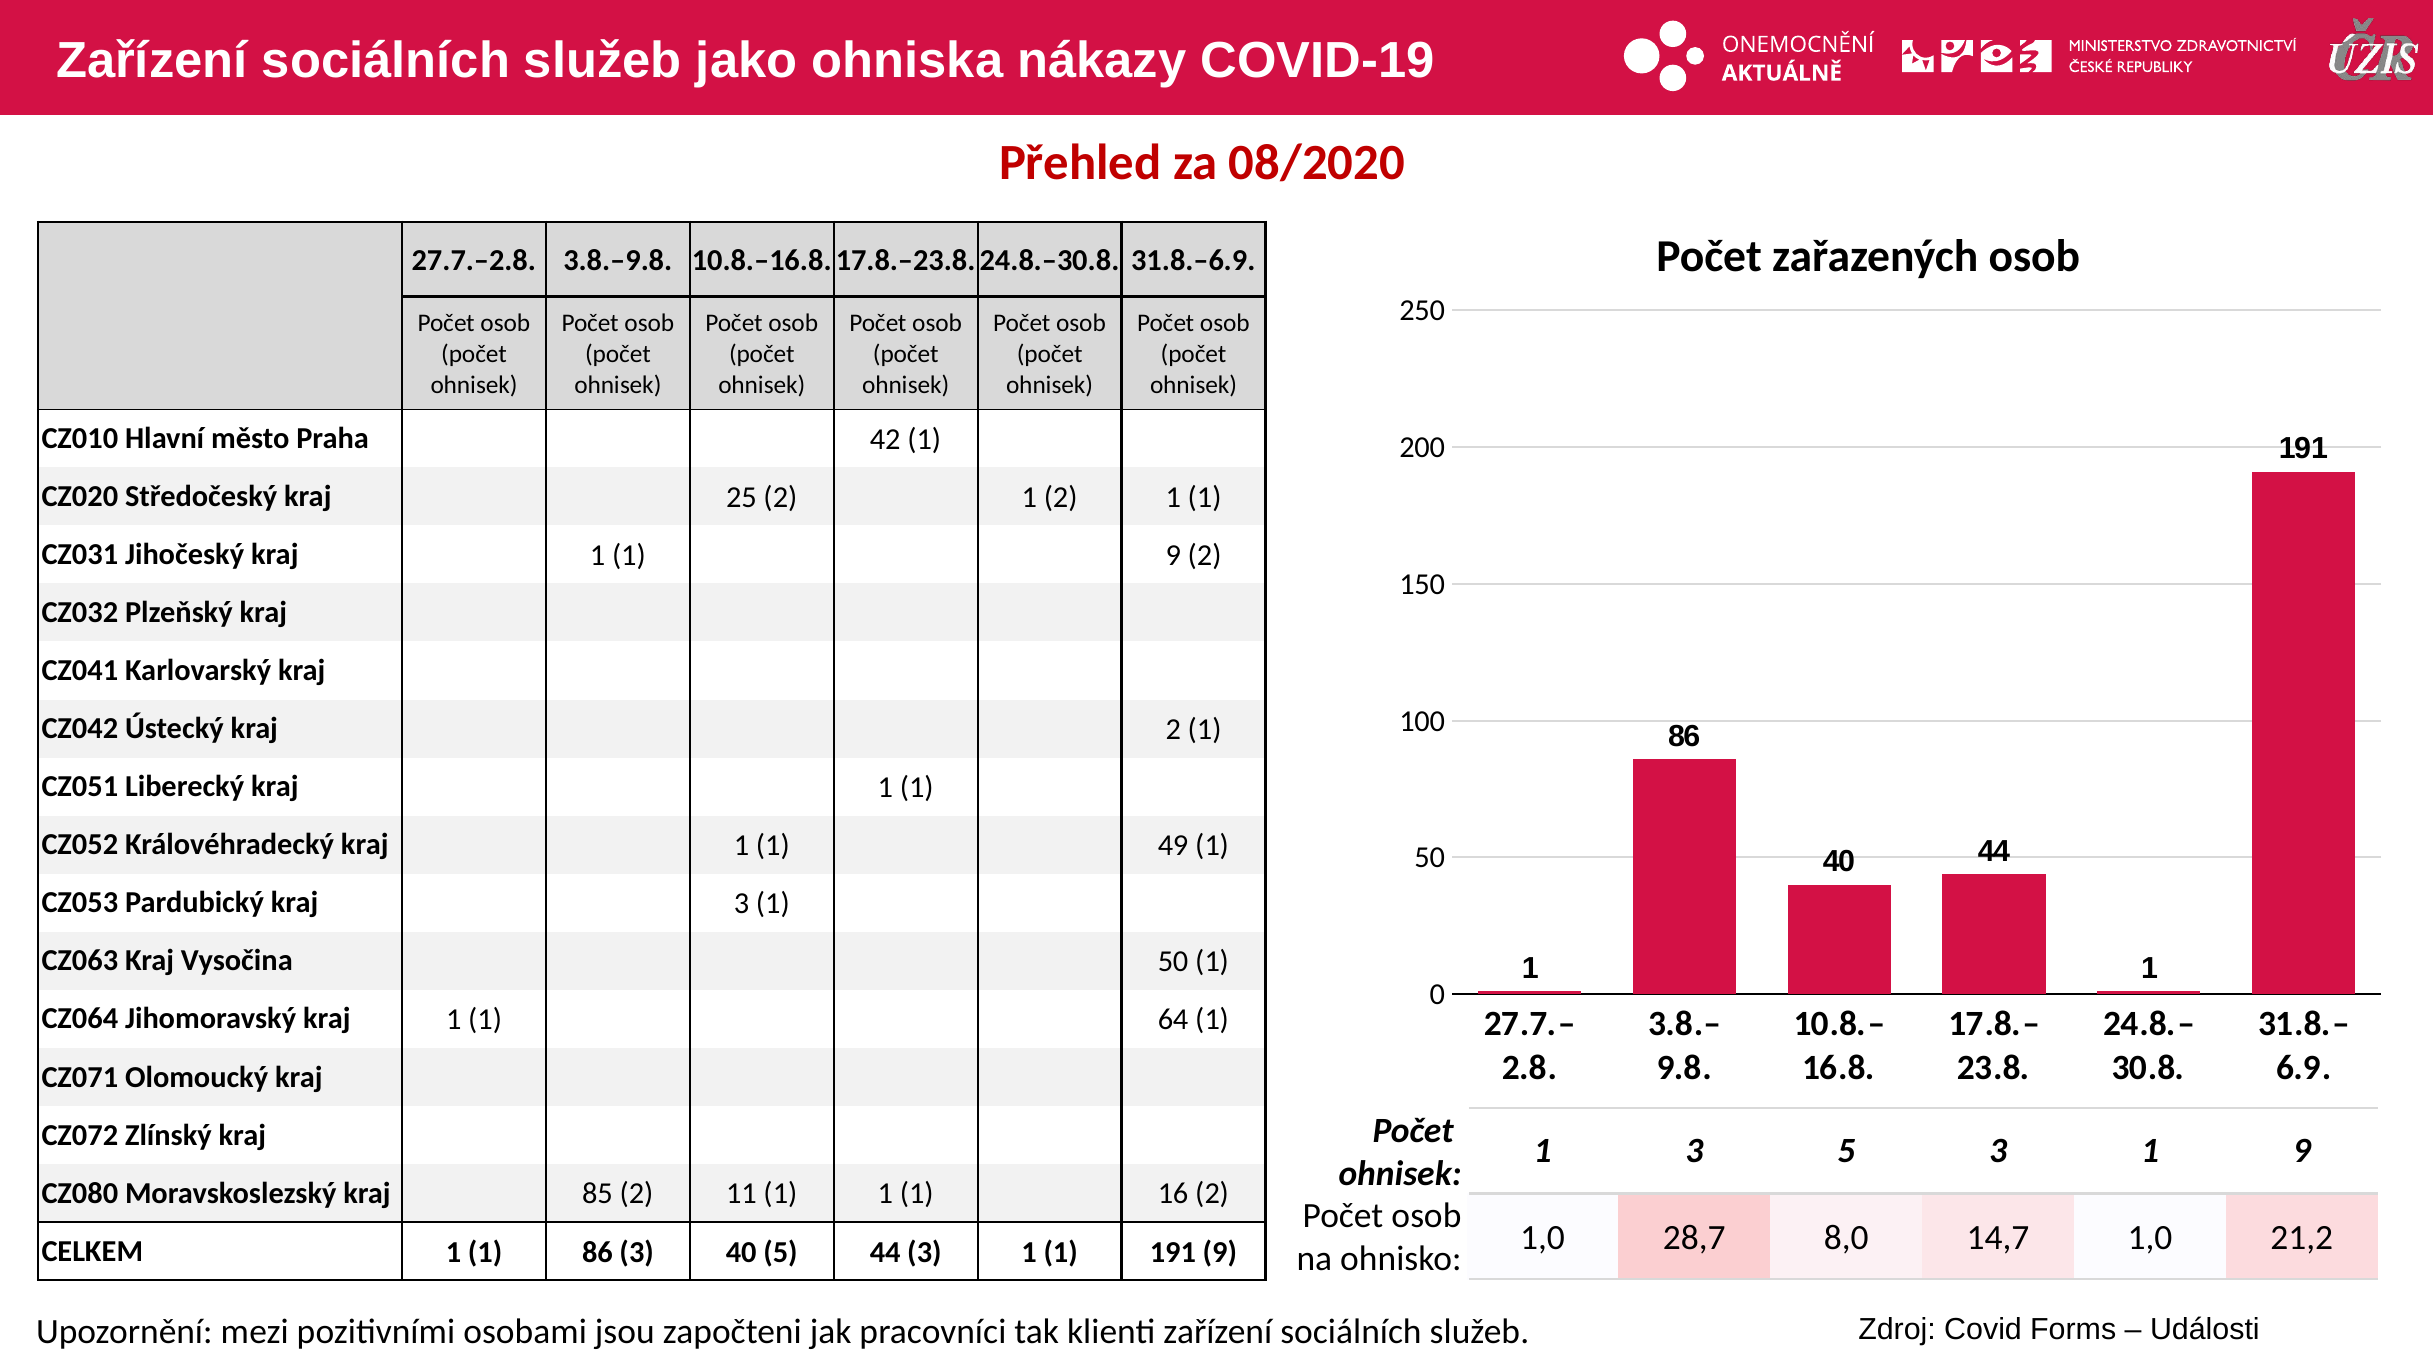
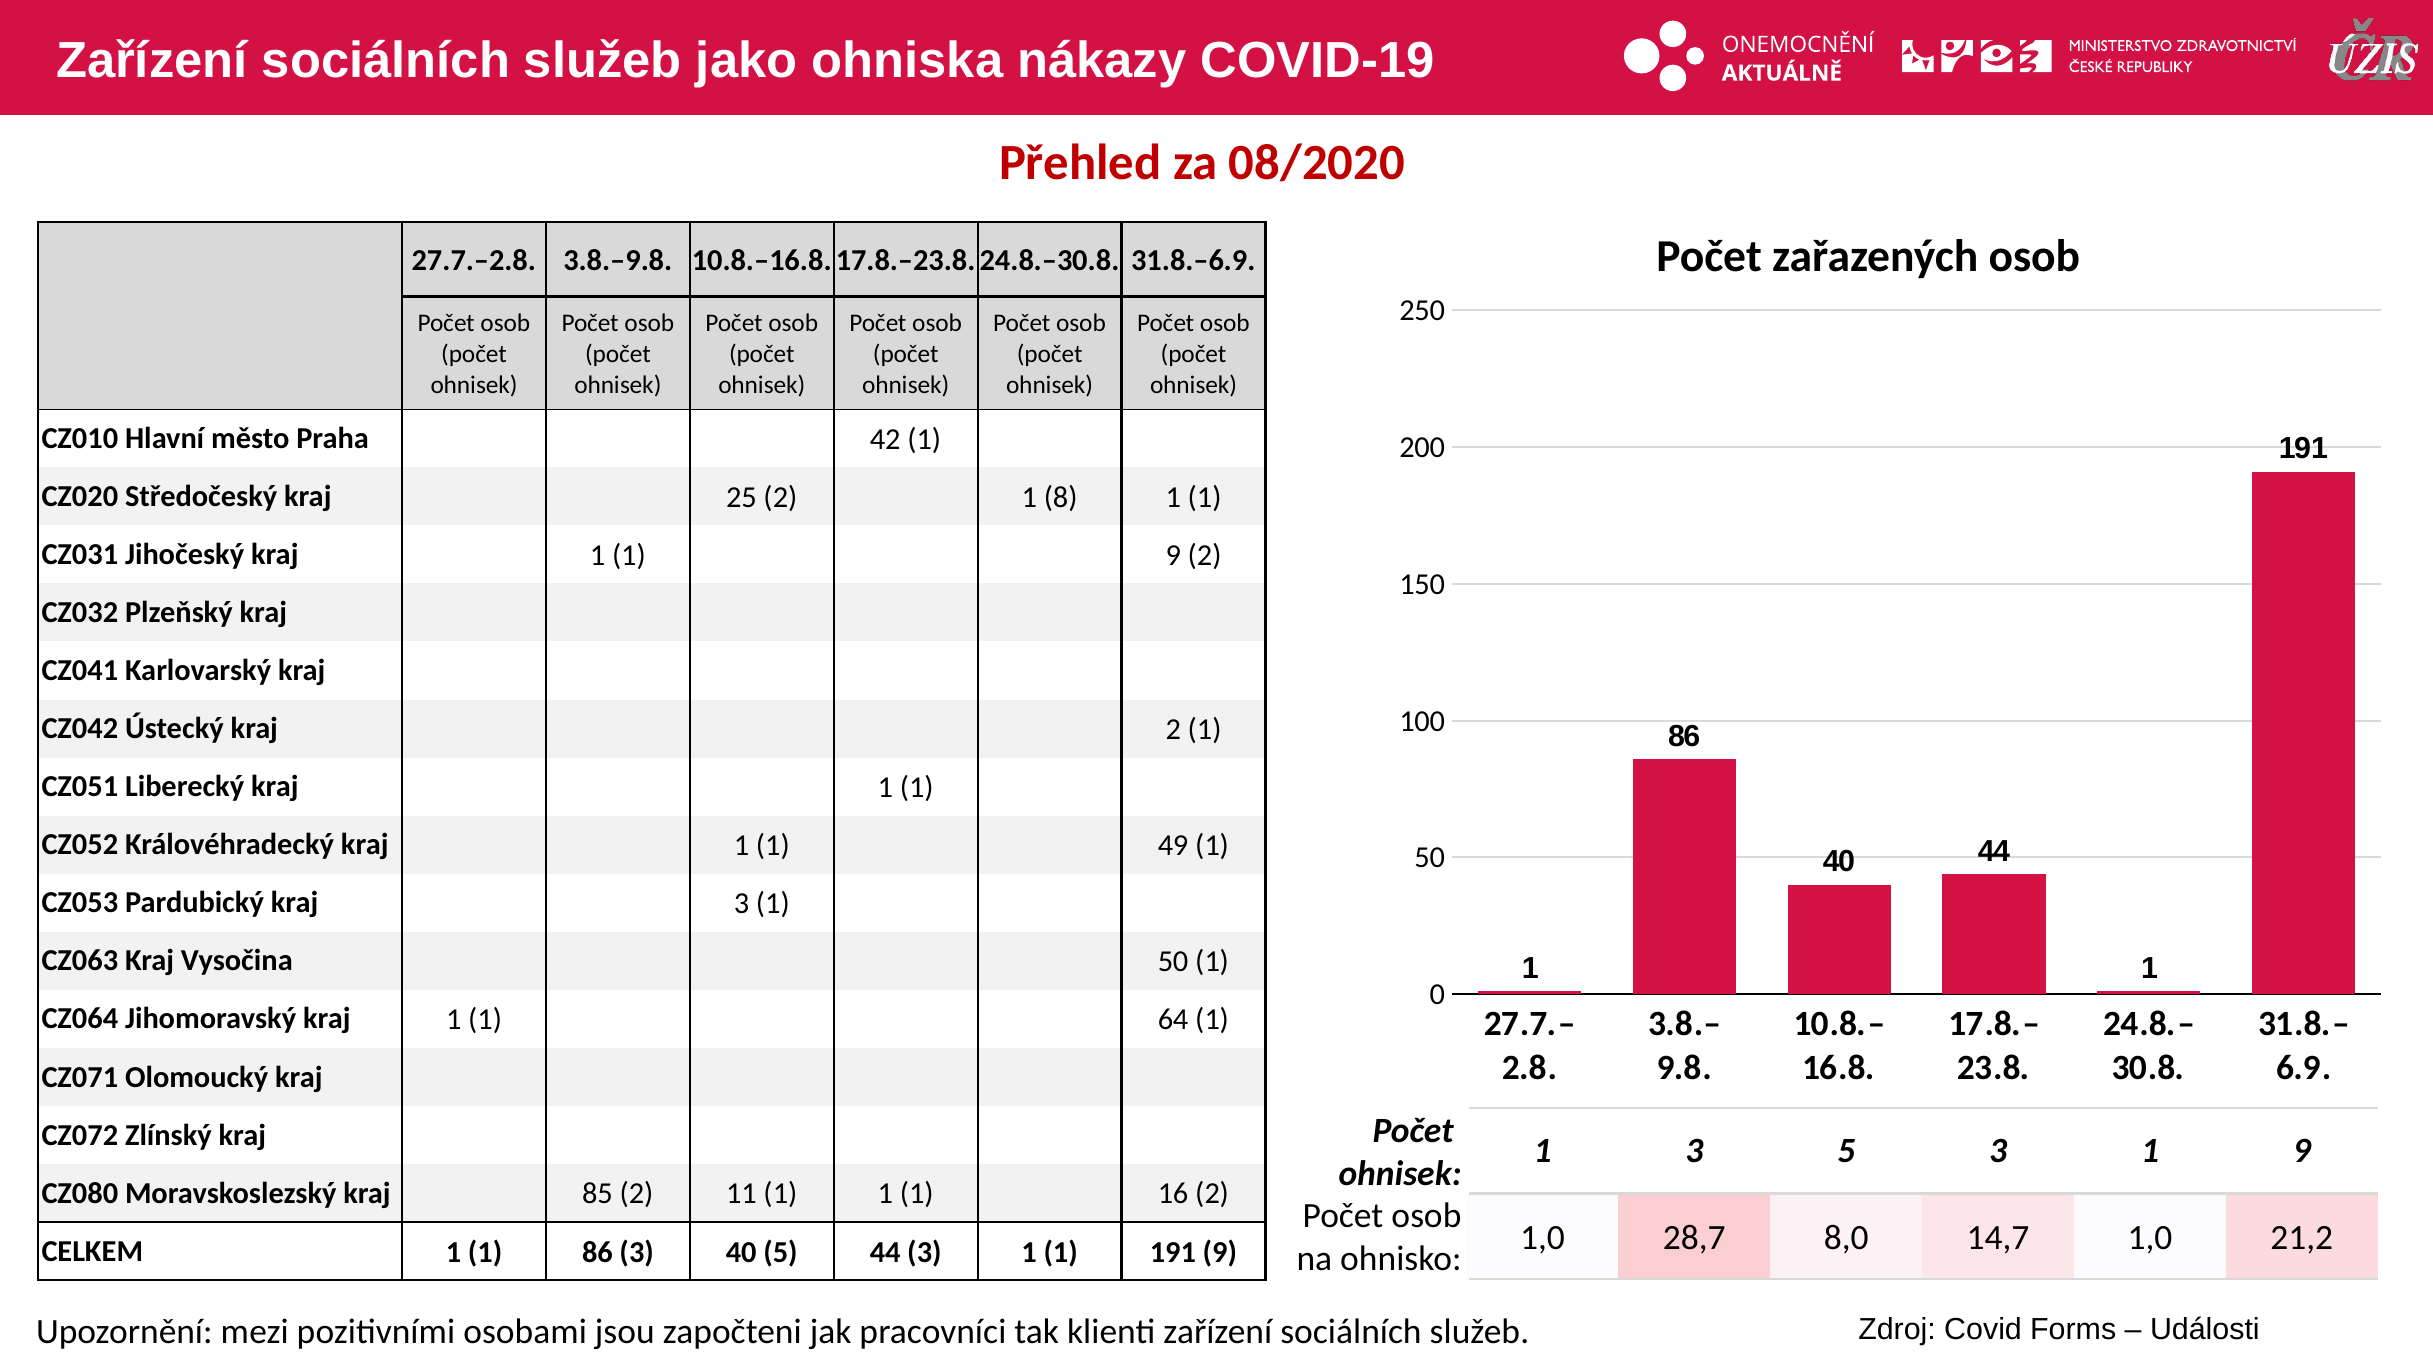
1 2: 2 -> 8 (1061, 498)
